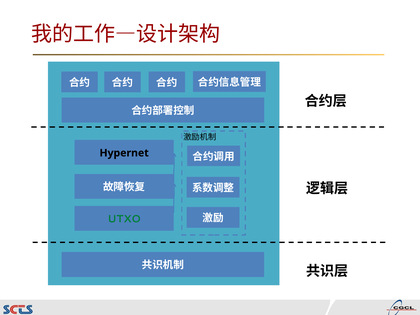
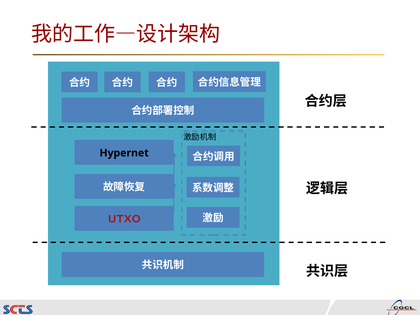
UTXO colour: green -> red (124, 219)
